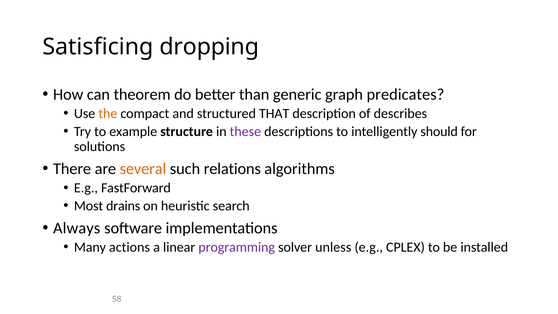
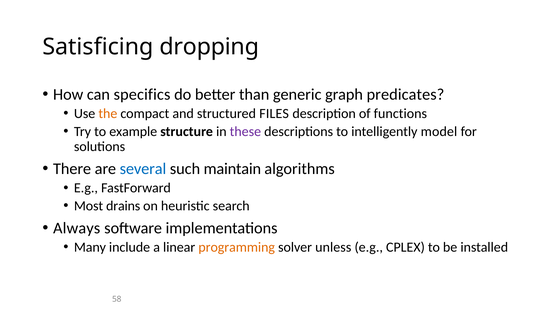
theorem: theorem -> specifics (142, 94)
THAT: THAT -> FILES (274, 114)
describes: describes -> functions (400, 114)
should: should -> model (439, 132)
several colour: orange -> blue (143, 169)
relations: relations -> maintain (232, 169)
actions: actions -> include (130, 247)
programming colour: purple -> orange (237, 247)
